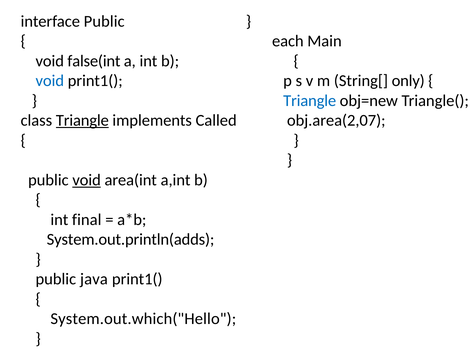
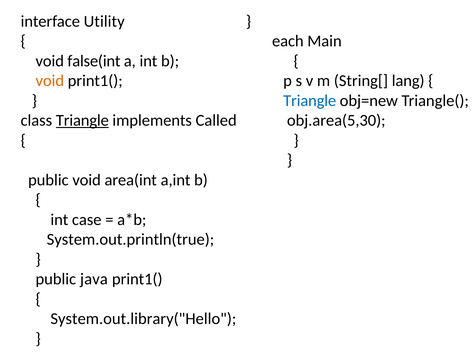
interface Public: Public -> Utility (104, 21)
void colour: blue -> orange (50, 81)
only: only -> lang (408, 81)
obj.area(2,07: obj.area(2,07 -> obj.area(5,30 (336, 121)
void underline: present -> none (87, 180)
final: final -> case (87, 220)
System.out.println(adds: System.out.println(adds -> System.out.println(true (130, 239)
System.out.which("Hello: System.out.which("Hello -> System.out.library("Hello (143, 319)
